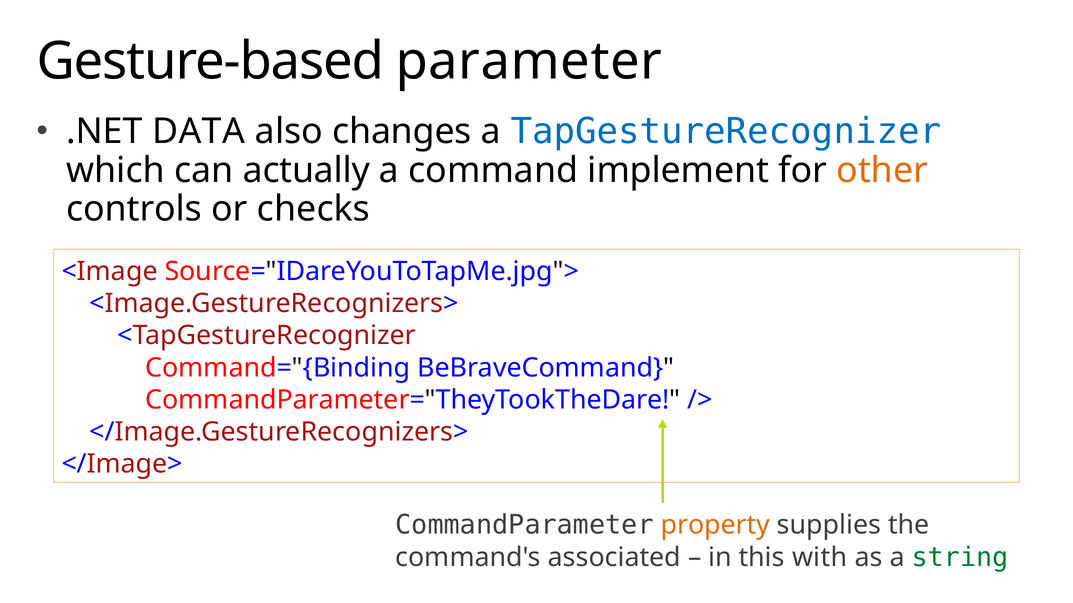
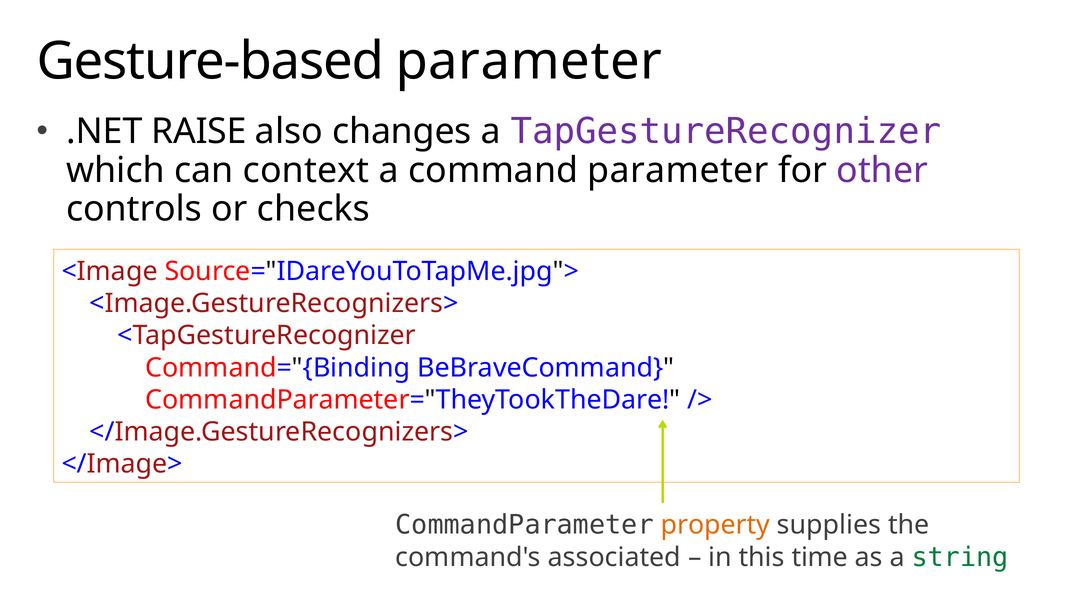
DATA: DATA -> RAISE (199, 132)
TapGestureRecognizer colour: blue -> purple (726, 132)
actually: actually -> context (306, 170)
command implement: implement -> parameter (678, 170)
other colour: orange -> purple (882, 170)
with: with -> time (820, 558)
